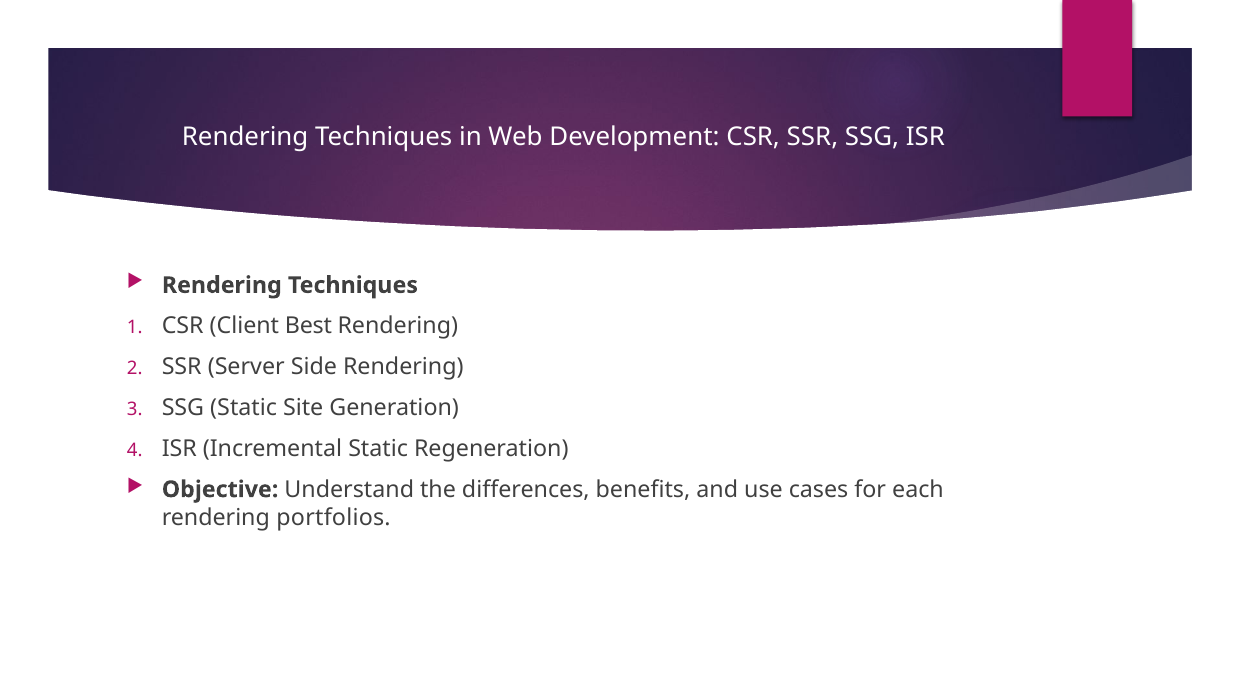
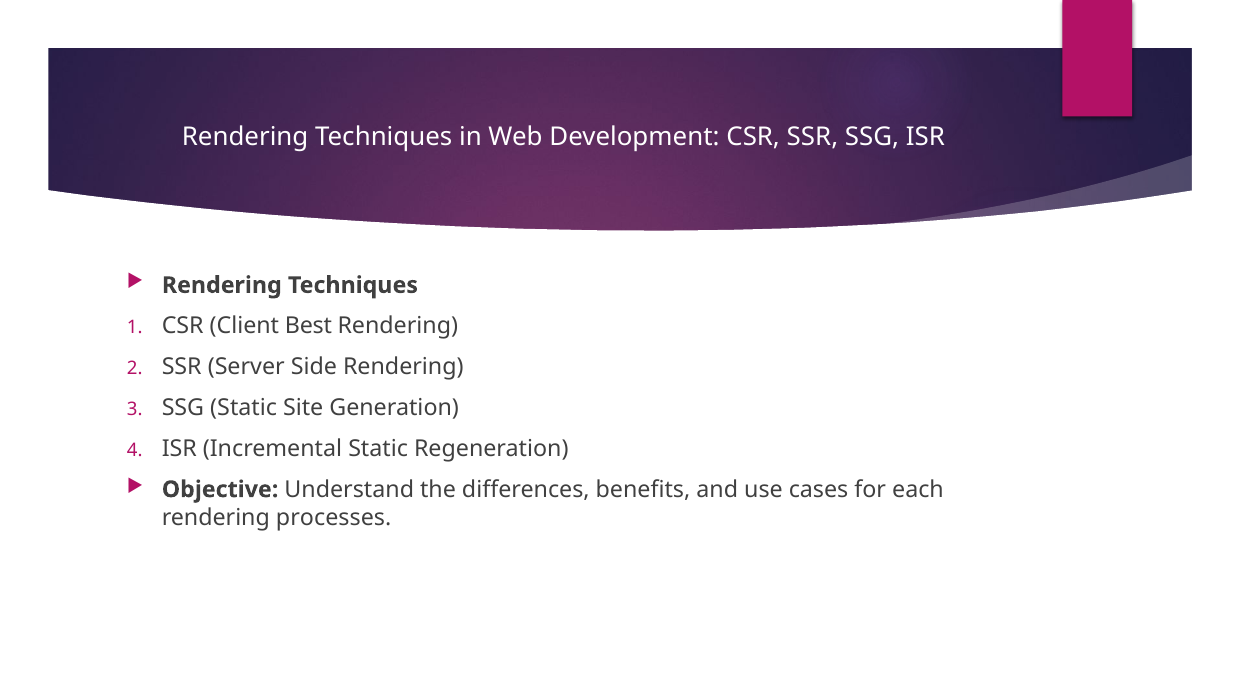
portfolios: portfolios -> processes (334, 517)
